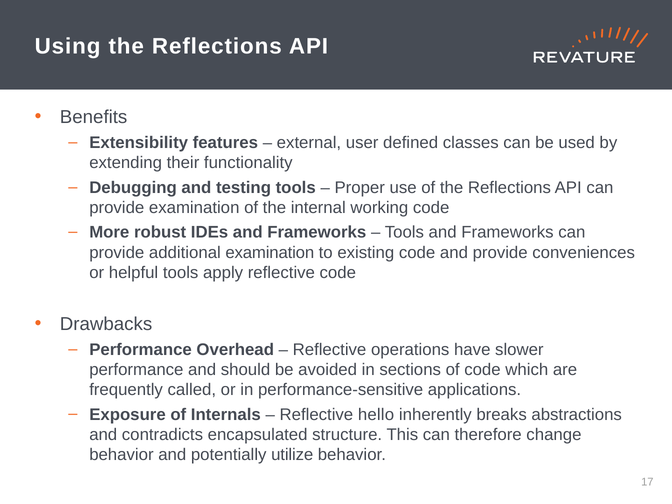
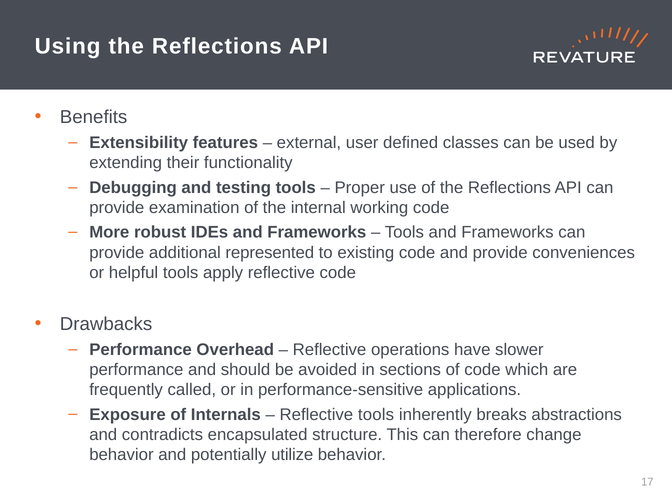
additional examination: examination -> represented (270, 253)
Reflective hello: hello -> tools (376, 415)
